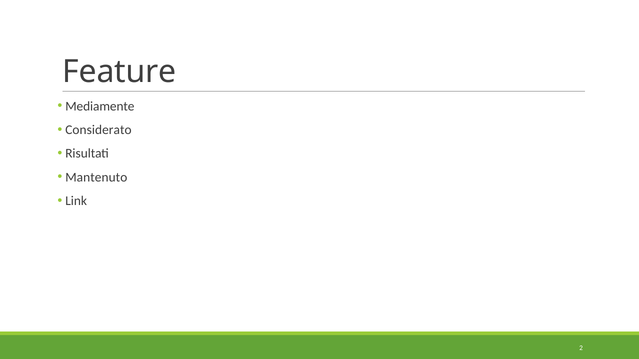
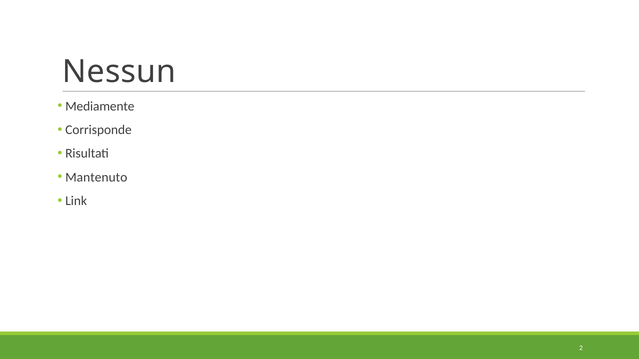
Feature: Feature -> Nessun (119, 72)
Considerato: Considerato -> Corrisponde (98, 130)
